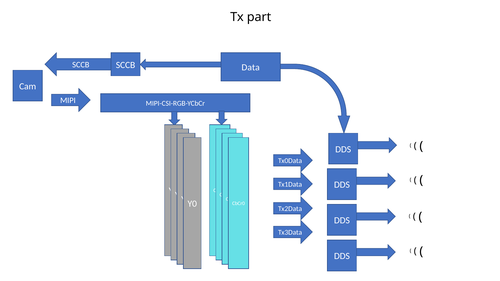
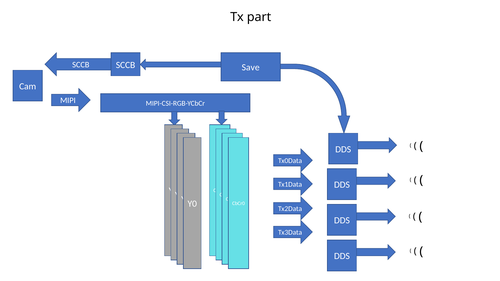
Data: Data -> Save (251, 68)
